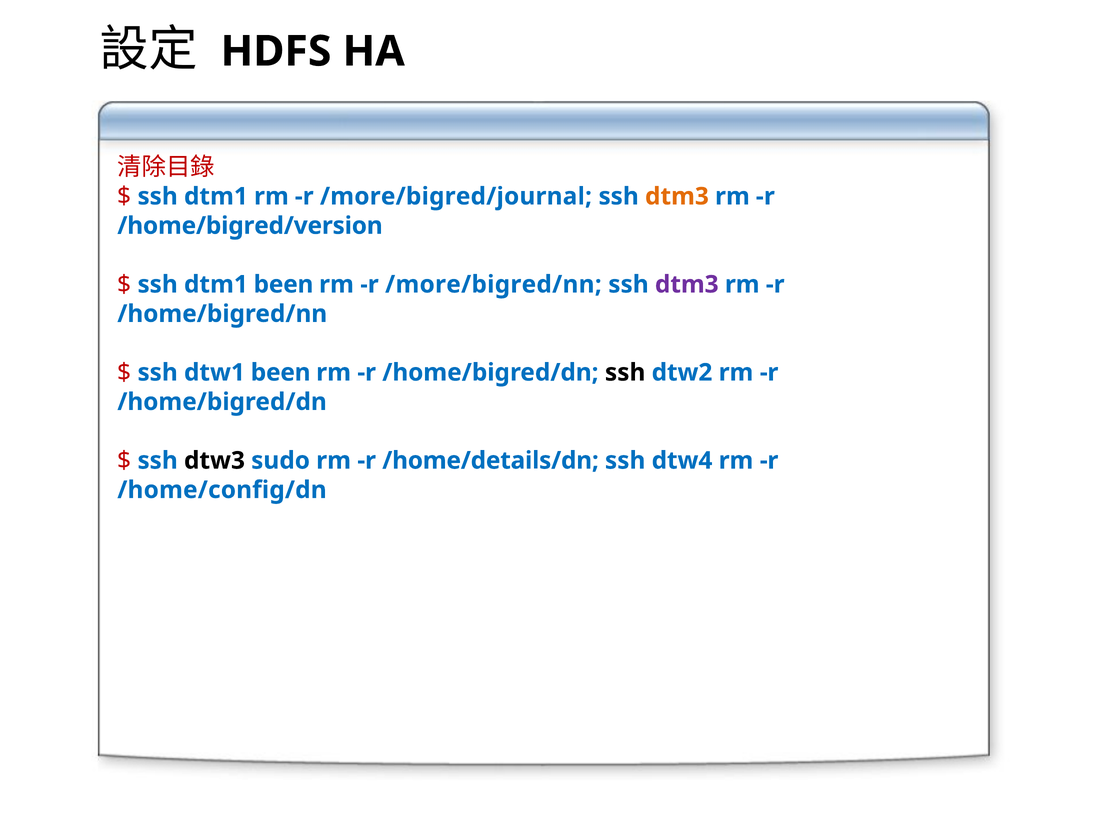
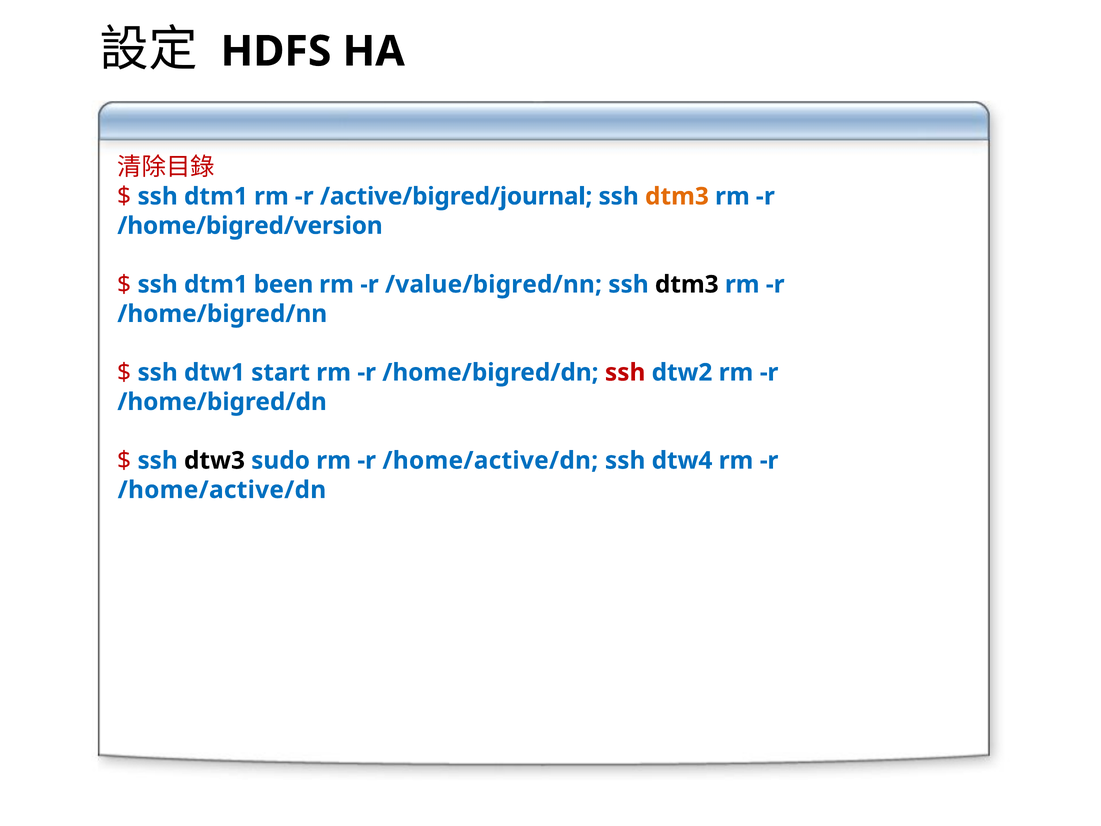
/more/bigred/journal: /more/bigred/journal -> /active/bigred/journal (456, 196)
/more/bigred/nn: /more/bigred/nn -> /value/bigred/nn (493, 284)
dtm3 colour: purple -> black (687, 284)
dtw1 been: been -> start (281, 372)
ssh colour: black -> red (625, 372)
sudo rm r /home/details/dn: /home/details/dn -> /home/active/dn (490, 460)
/home/config/dn: /home/config/dn -> /home/active/dn (222, 490)
